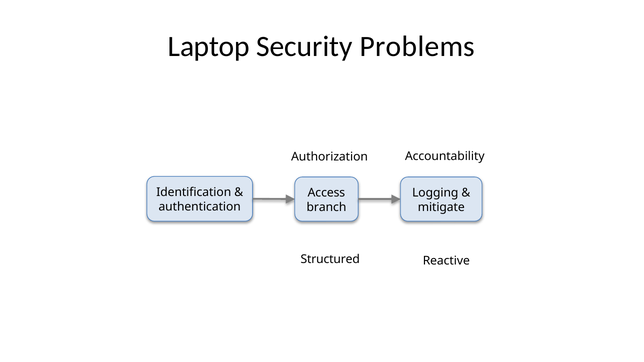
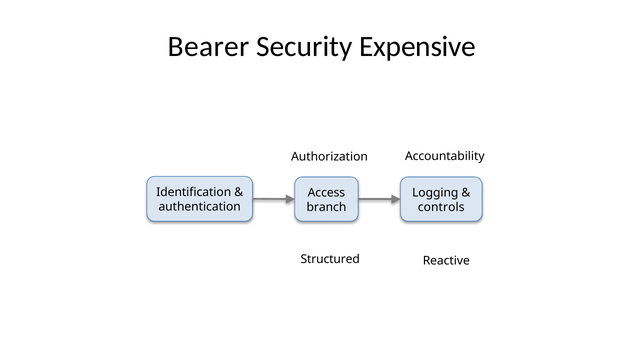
Laptop: Laptop -> Bearer (209, 47)
Problems: Problems -> Expensive (418, 47)
mitigate: mitigate -> controls (441, 207)
